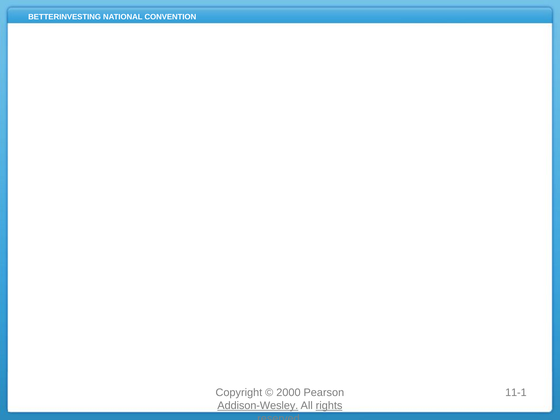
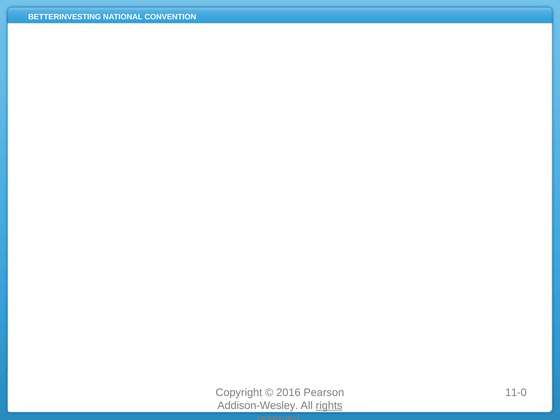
2000: 2000 -> 2016 (288, 393)
11-1: 11-1 -> 11-0 (516, 393)
Addison-Wesley underline: present -> none (258, 406)
